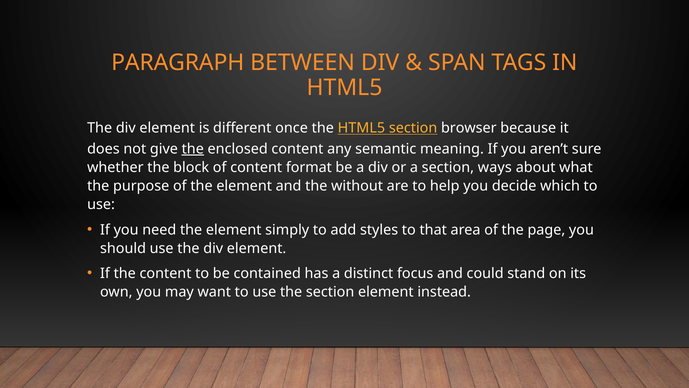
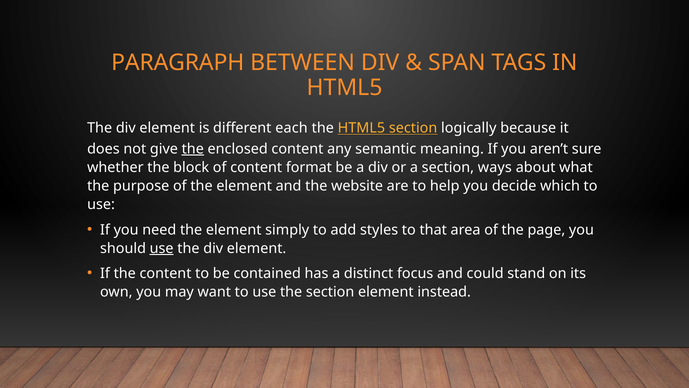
once: once -> each (291, 128)
browser: browser -> logically (469, 128)
without: without -> website (357, 186)
use underline: none -> present (162, 248)
